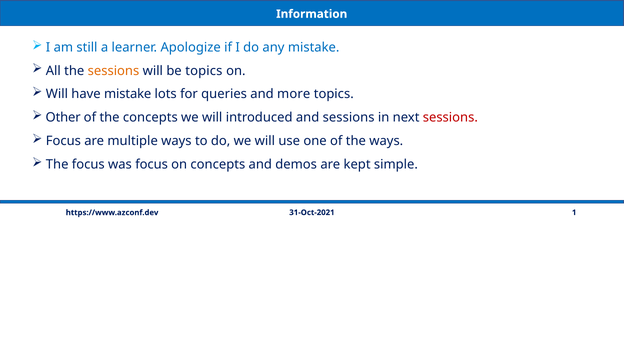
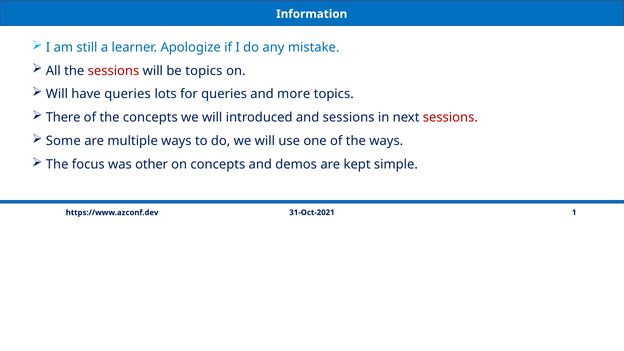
sessions colour: orange -> red (113, 71)
have mistake: mistake -> queries (128, 94)
Other: Other -> There (63, 118)
Focus: Focus -> Some (63, 141)
was focus: focus -> other (152, 164)
